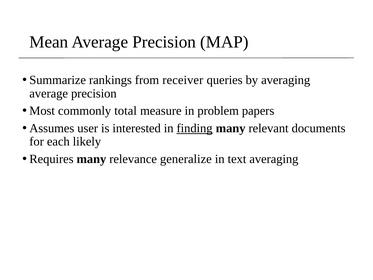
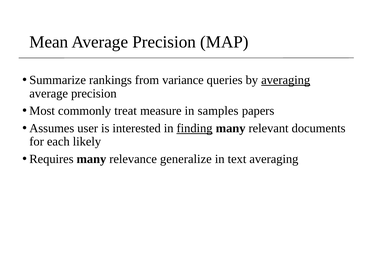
receiver: receiver -> variance (183, 80)
averaging underline: none -> present (286, 80)
total: total -> treat (126, 111)
problem: problem -> samples (218, 111)
